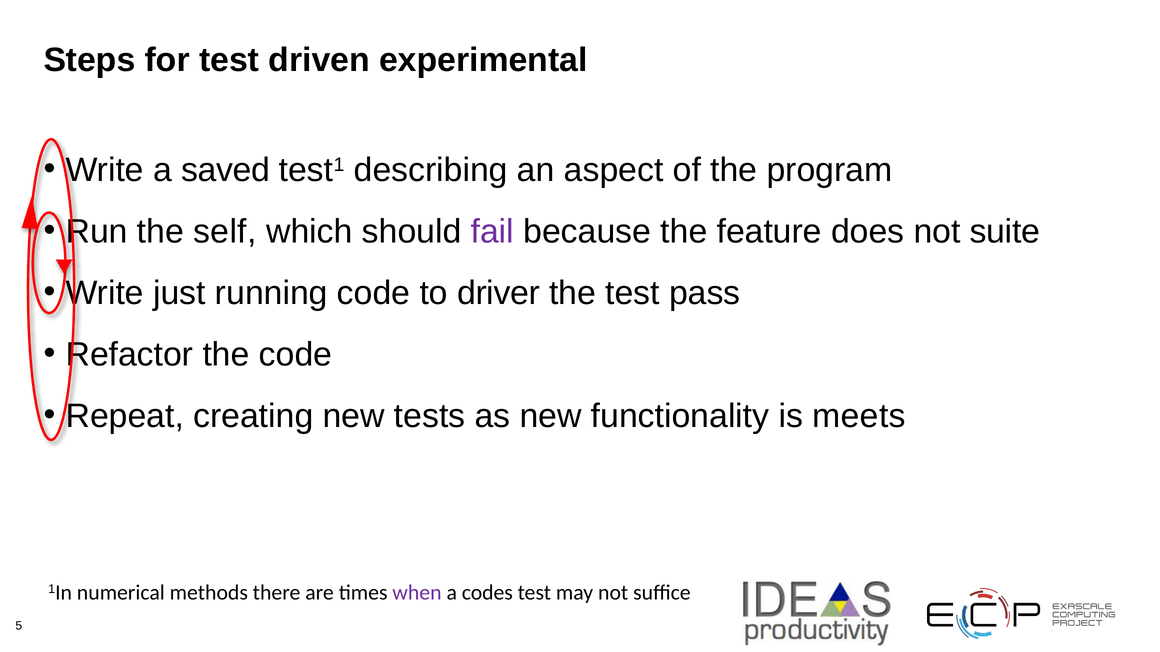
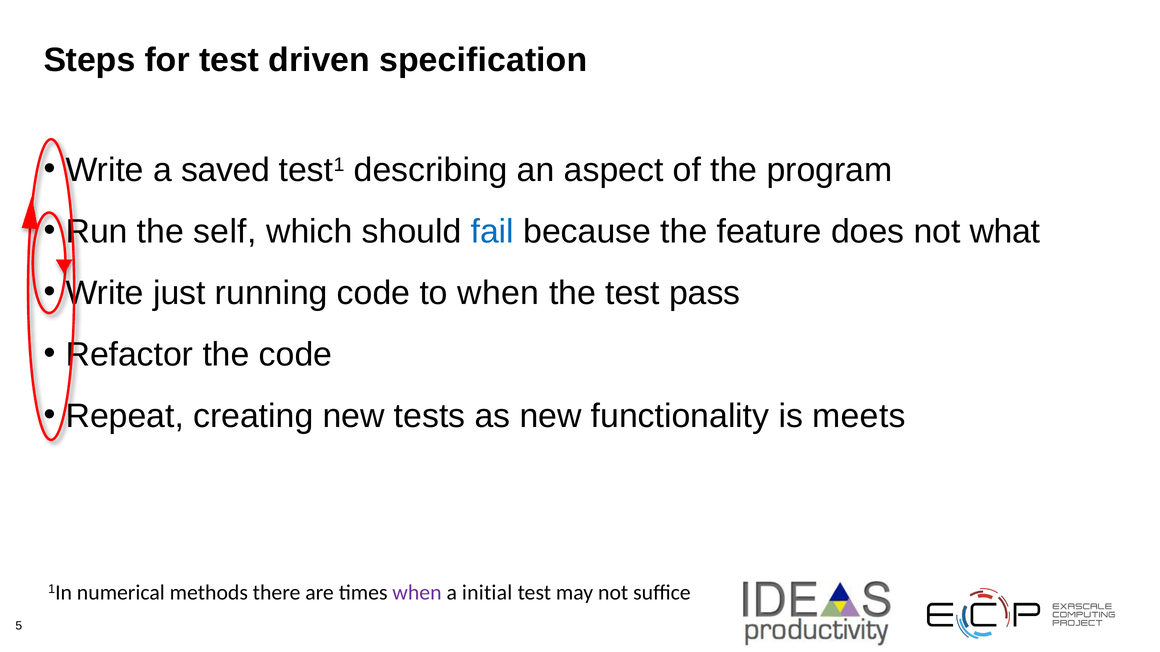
experimental: experimental -> specification (483, 60)
fail colour: purple -> blue (492, 232)
suite: suite -> what (1005, 232)
to driver: driver -> when (498, 293)
codes: codes -> initial (487, 593)
